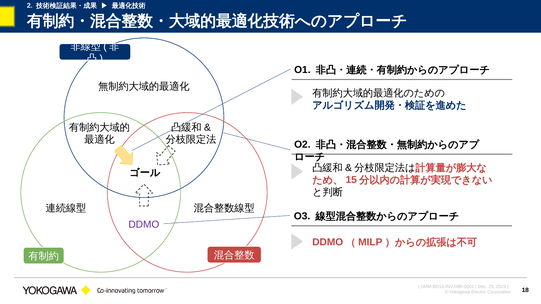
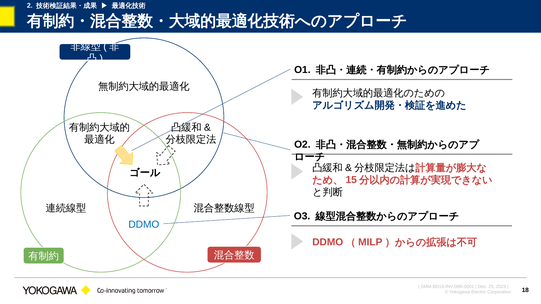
DDMO colour: purple -> blue (144, 225)
